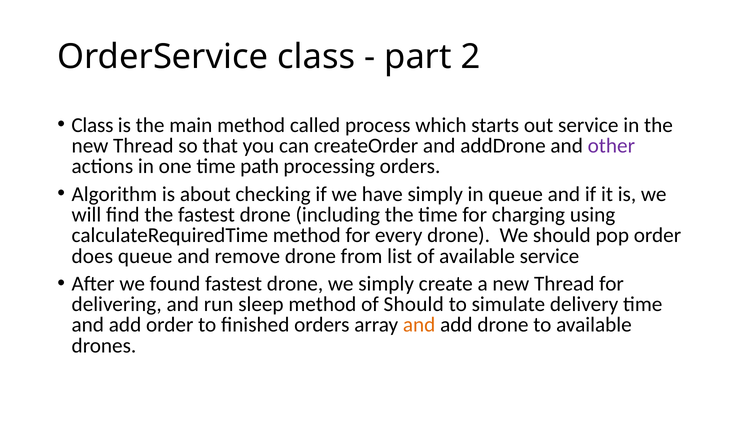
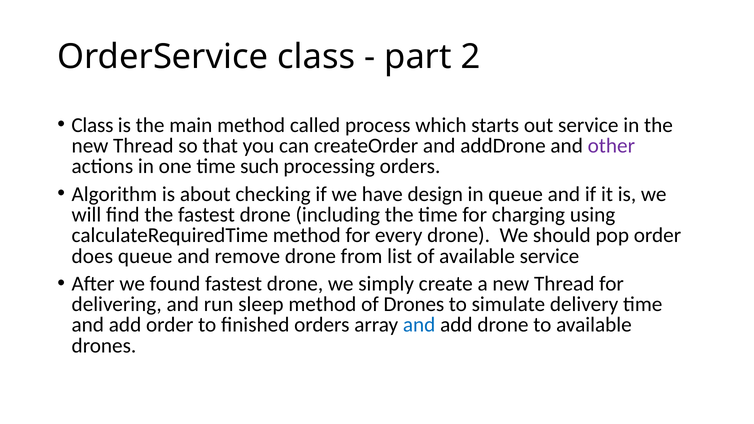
path: path -> such (260, 166)
have simply: simply -> design (435, 194)
of Should: Should -> Drones (414, 304)
and colour: orange -> blue (419, 325)
